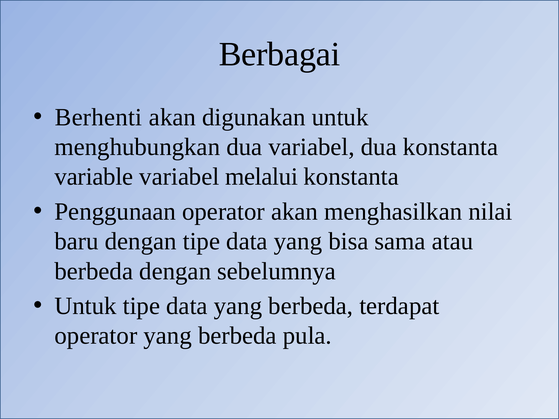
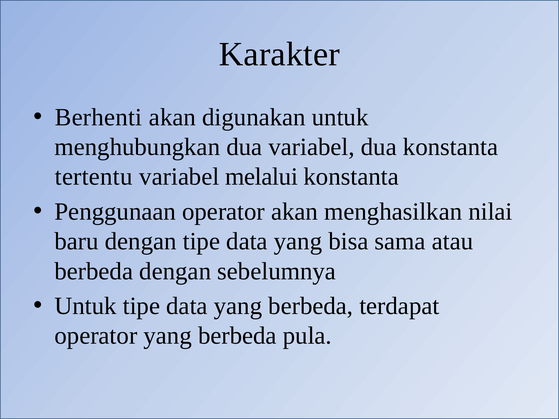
Berbagai: Berbagai -> Karakter (279, 54)
variable: variable -> tertentu (94, 177)
